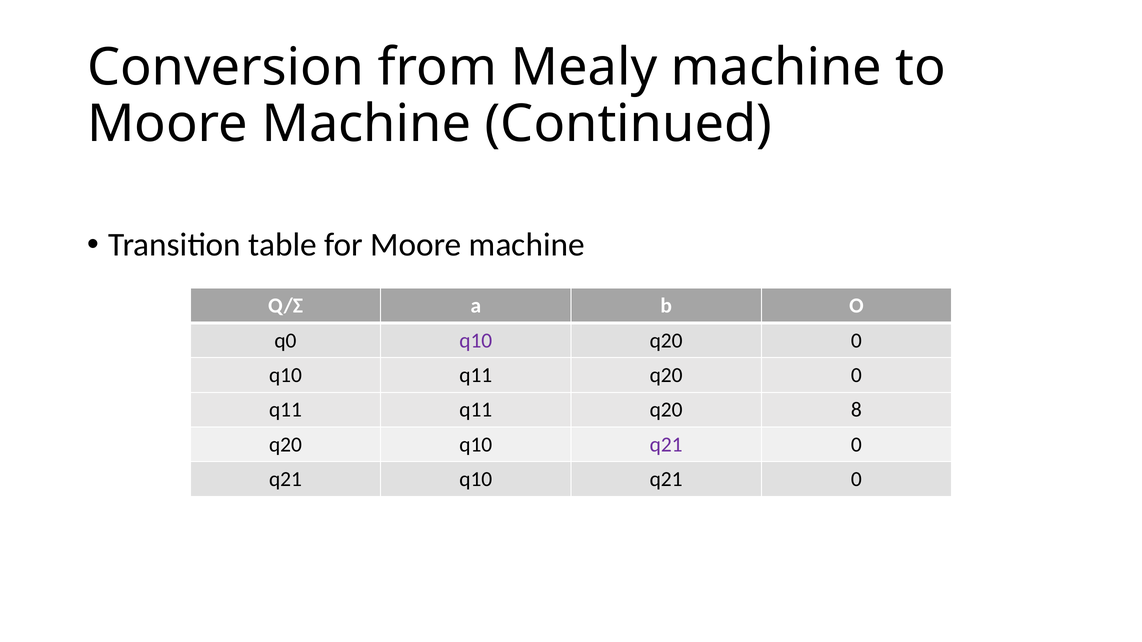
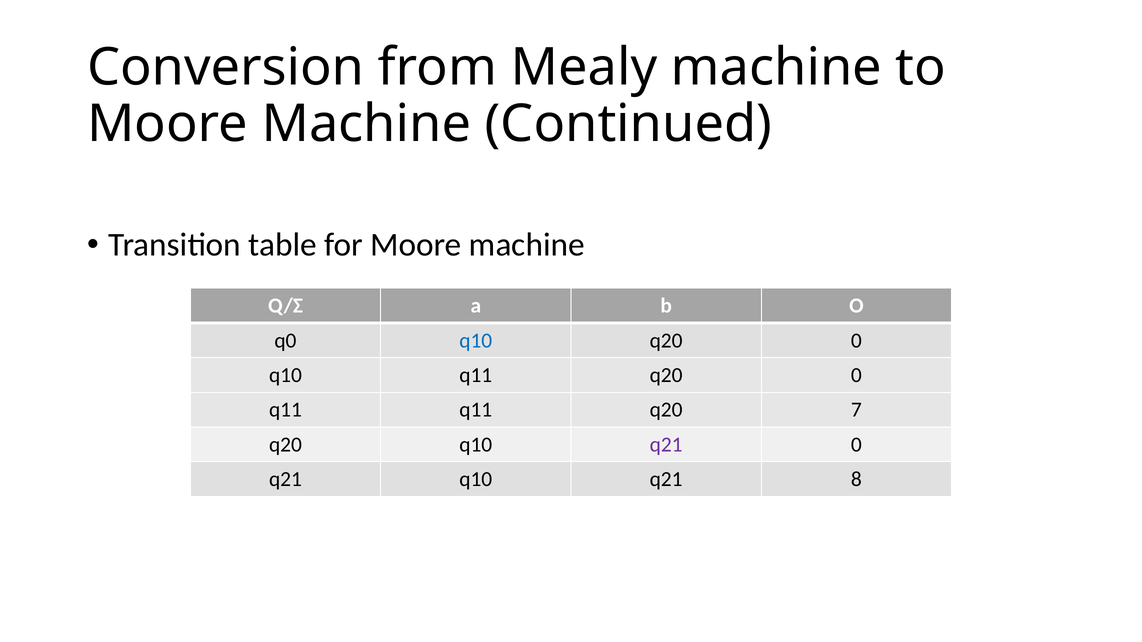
q10 colour: purple -> blue (476, 341)
8: 8 -> 7 (856, 410)
q21 q10 q21 0: 0 -> 8 (856, 480)
